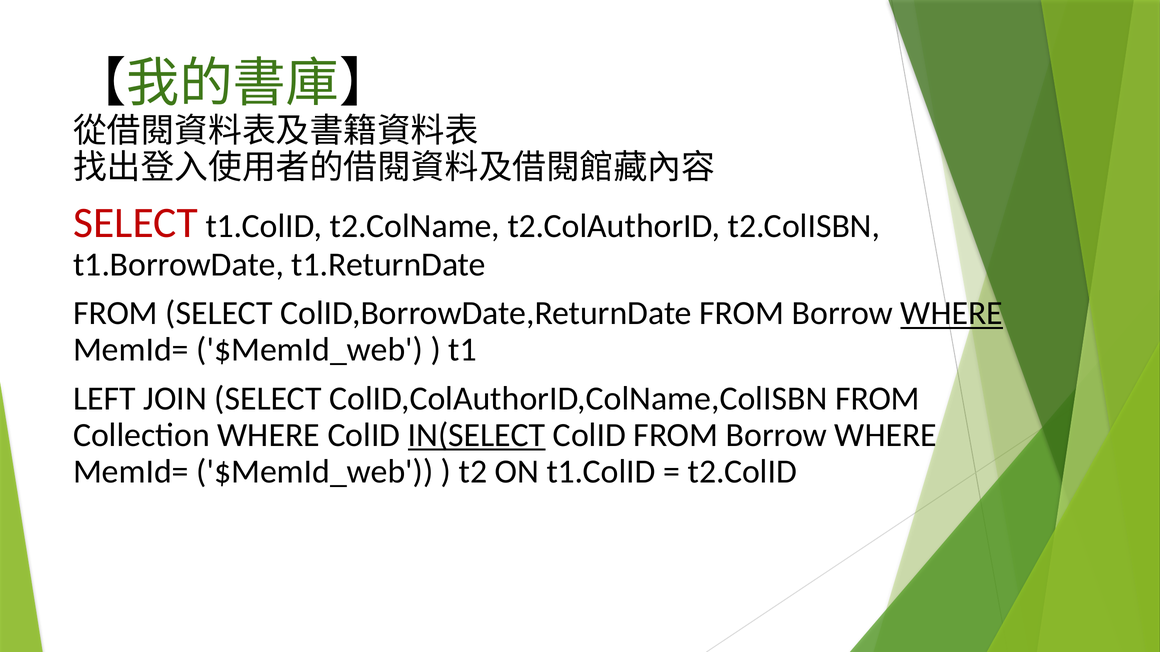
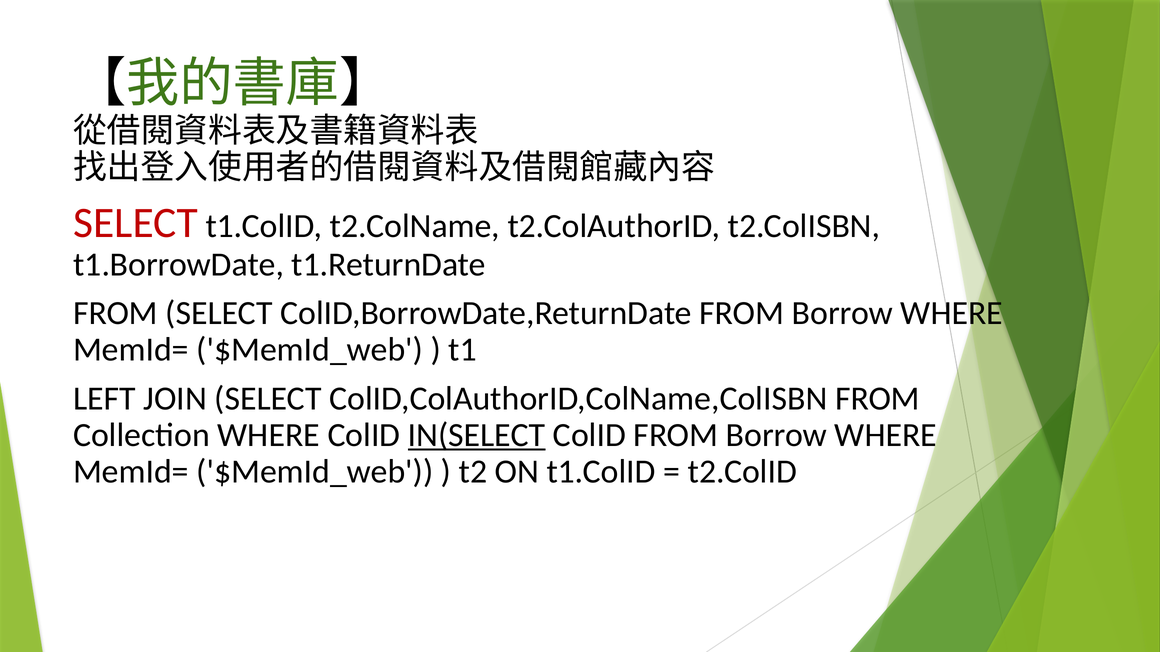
WHERE underline: present -> none (952, 314)
